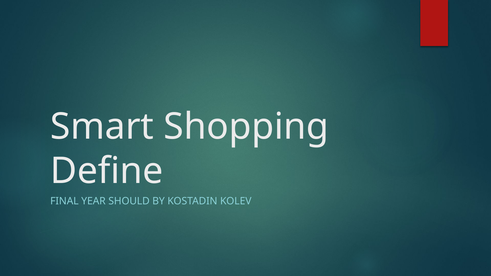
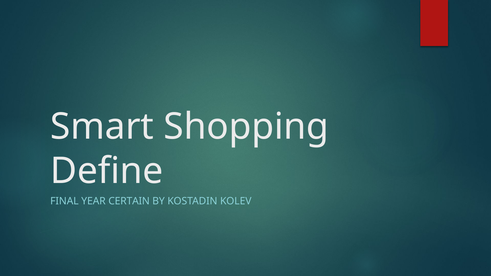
SHOULD: SHOULD -> CERTAIN (129, 201)
